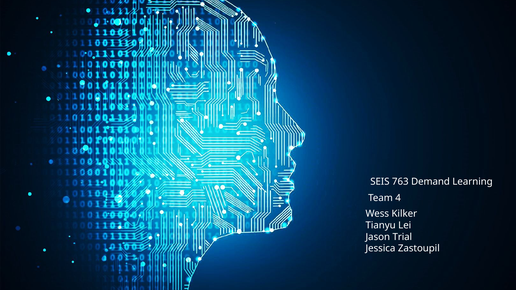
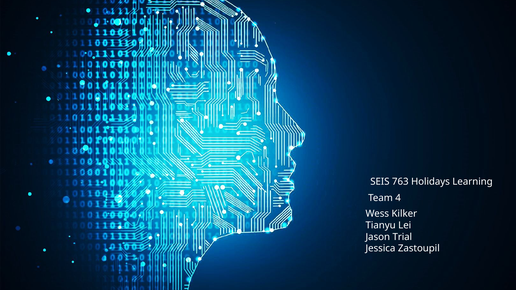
Demand: Demand -> Holidays (430, 182)
